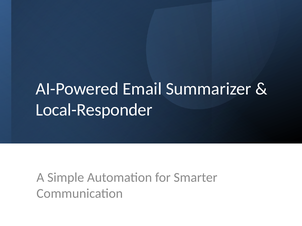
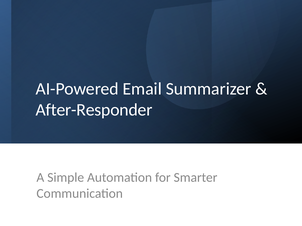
Local-Responder: Local-Responder -> After-Responder (94, 110)
